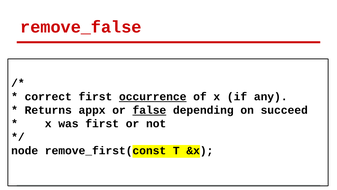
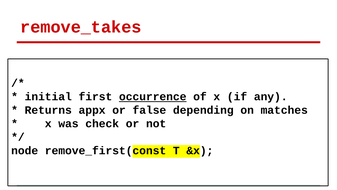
remove_false: remove_false -> remove_takes (81, 27)
correct: correct -> initial (48, 97)
false underline: present -> none (149, 110)
succeed: succeed -> matches (284, 110)
was first: first -> check (102, 123)
